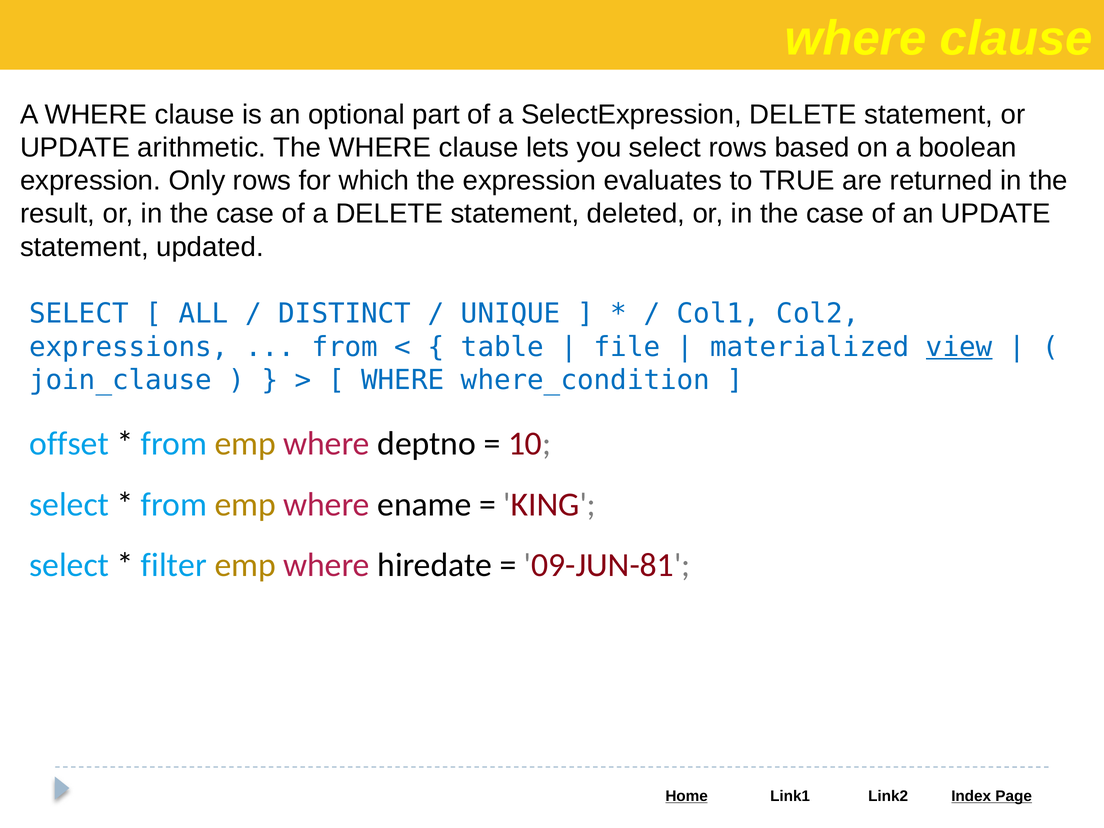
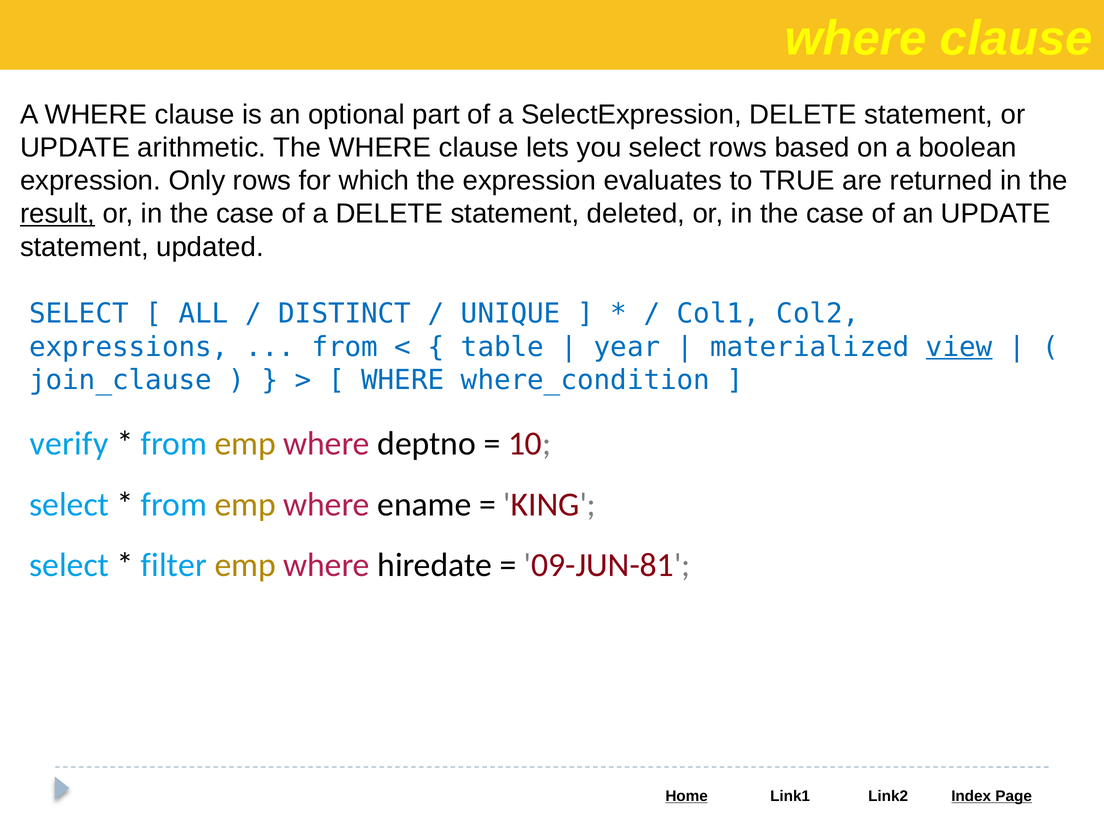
result underline: none -> present (58, 214)
file: file -> year (627, 347)
offset: offset -> verify (69, 444)
